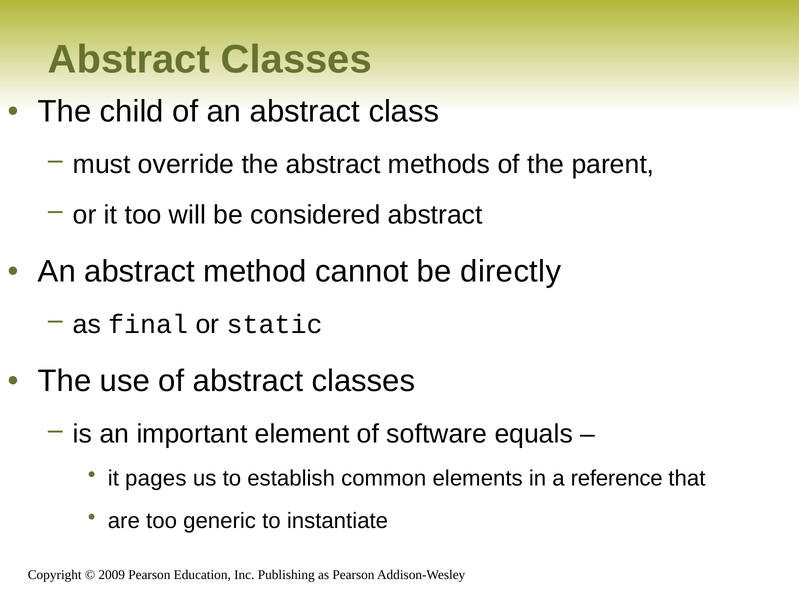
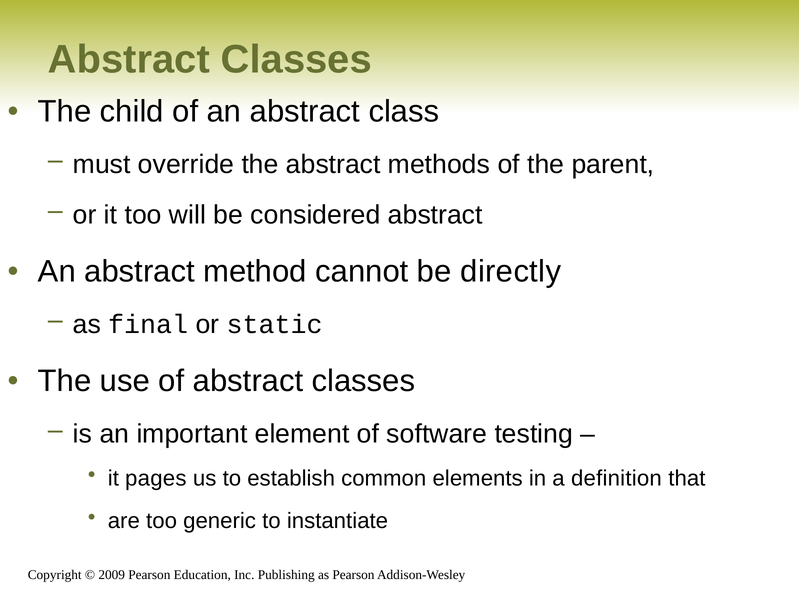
equals: equals -> testing (534, 434)
reference: reference -> definition (616, 479)
